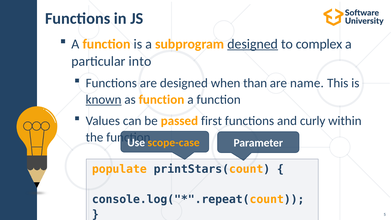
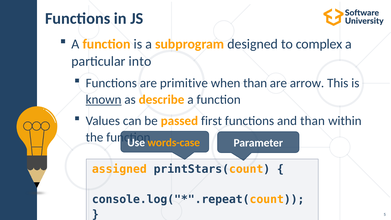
designed underline: present -> none (253, 44)
are designed: designed -> primitive (184, 83)
name: name -> arrow (307, 83)
as function: function -> describe (162, 100)
and curly: curly -> than (313, 121)
scope-case: scope-case -> words-case (174, 142)
populate: populate -> assigned (119, 169)
